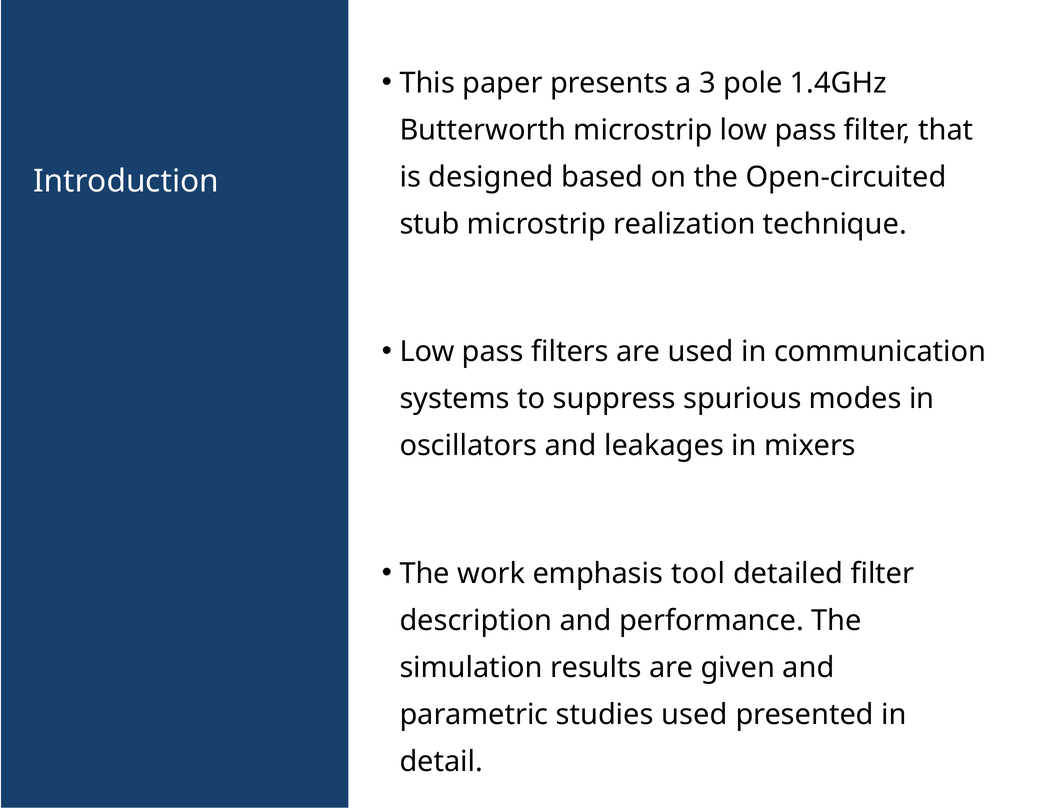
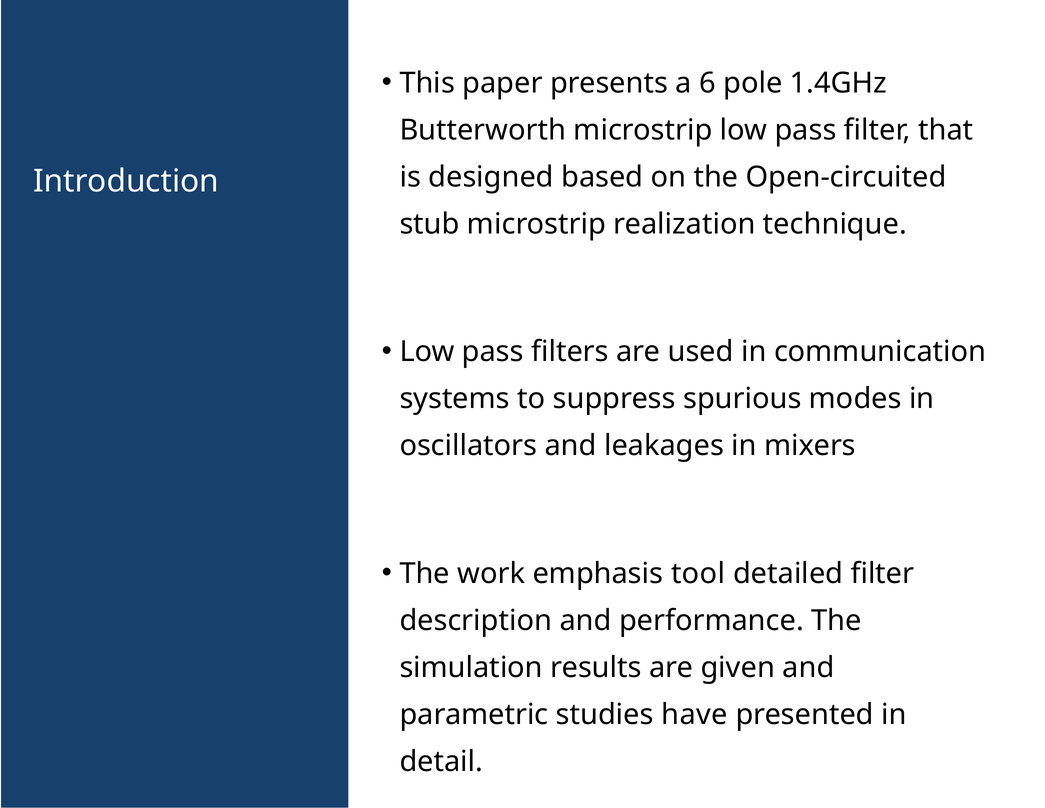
3: 3 -> 6 (708, 83)
studies used: used -> have (694, 714)
